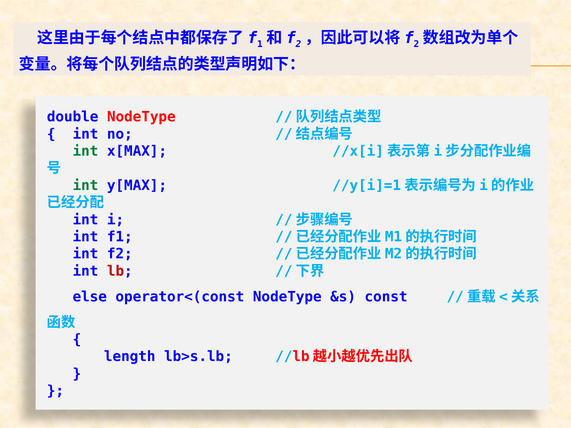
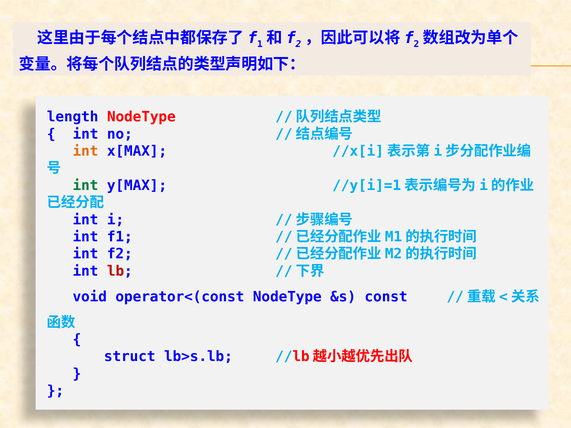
double: double -> length (73, 117)
int colour: green -> orange (85, 151)
else: else -> void (90, 297)
length: length -> struct (130, 357)
